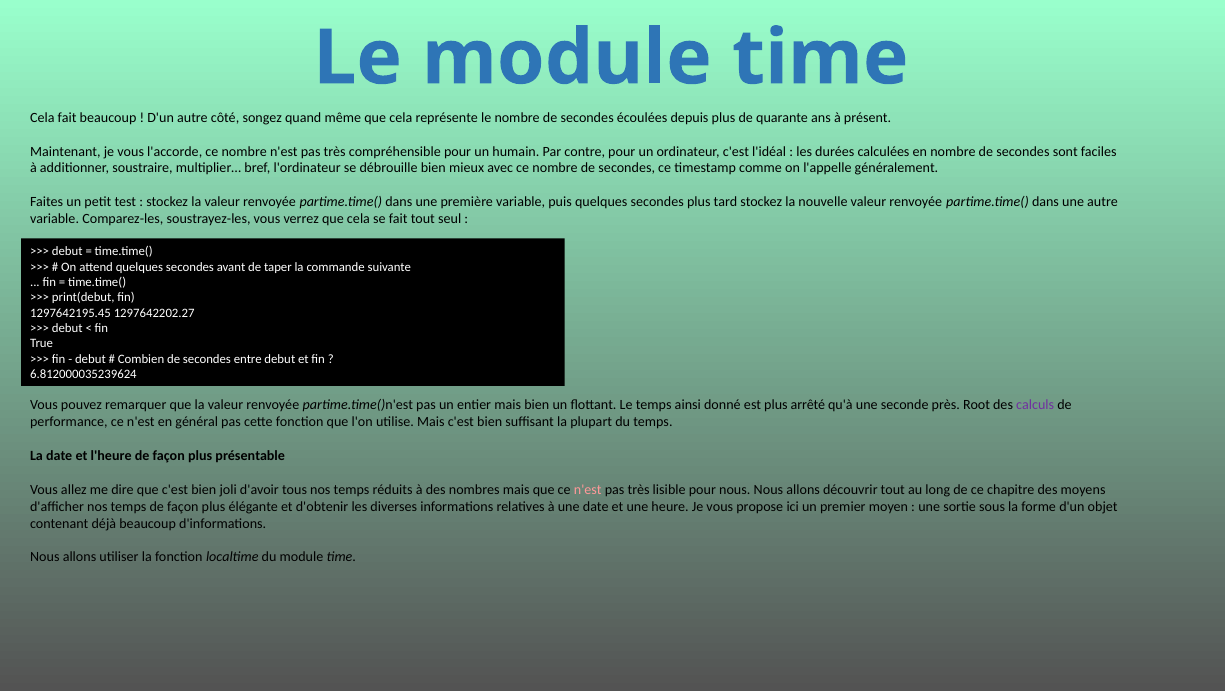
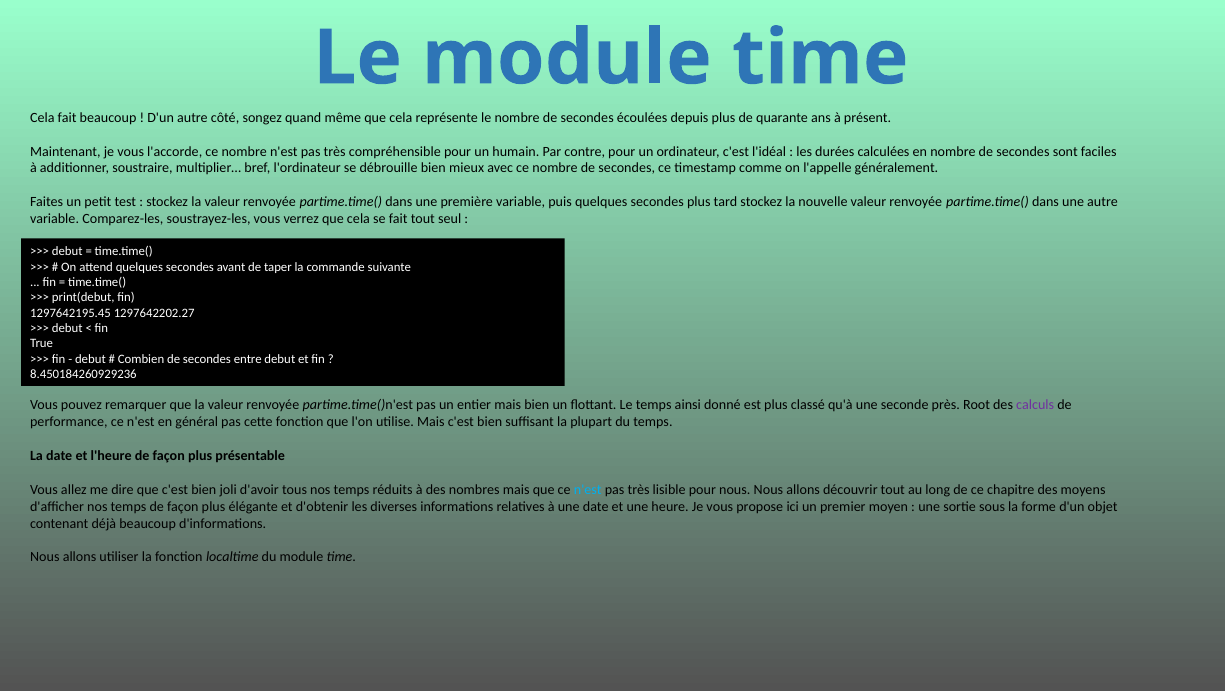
6.812000035239624: 6.812000035239624 -> 8.450184260929236 (83, 374)
arrêté: arrêté -> classé (808, 405)
n'est colour: pink -> light blue (588, 489)
